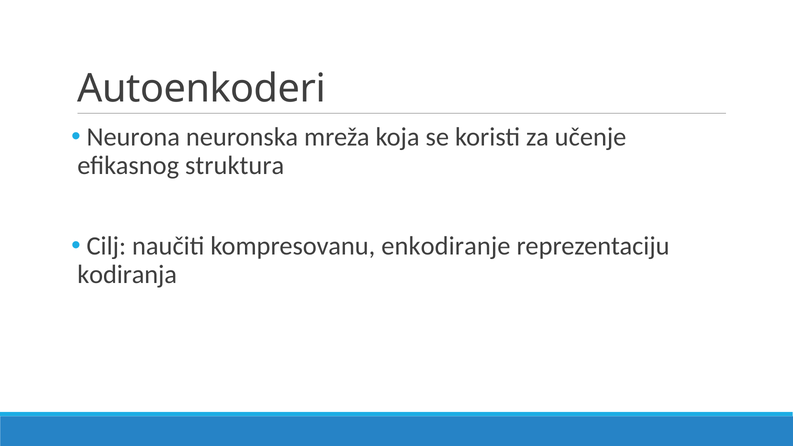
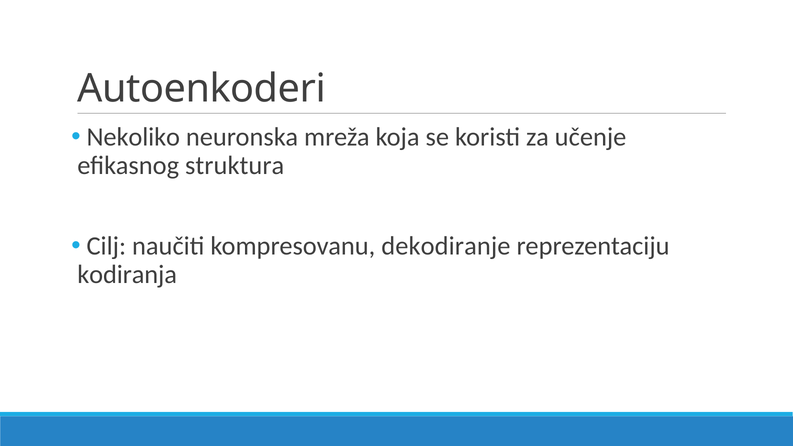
Neurona: Neurona -> Nekoliko (133, 137)
enkodiranje: enkodiranje -> dekodiranje (446, 246)
